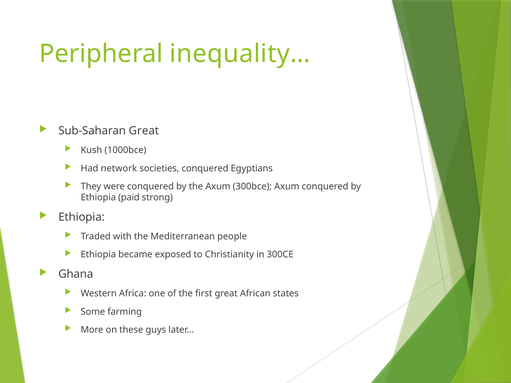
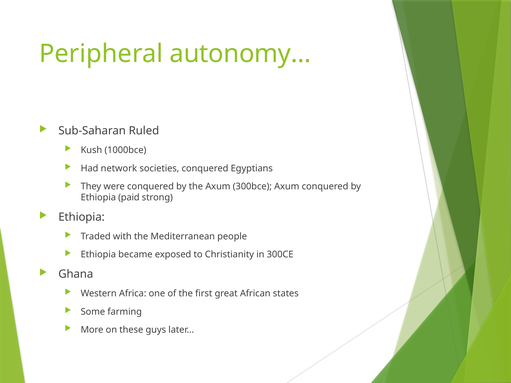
inequality…: inequality… -> autonomy… (240, 54)
Sub-Saharan Great: Great -> Ruled (144, 131)
